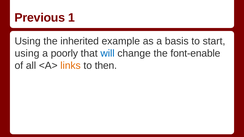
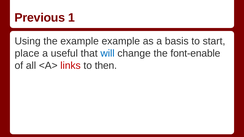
the inherited: inherited -> example (80, 41)
using: using -> place (27, 53)
poorly: poorly -> useful (64, 53)
links colour: orange -> red (71, 66)
